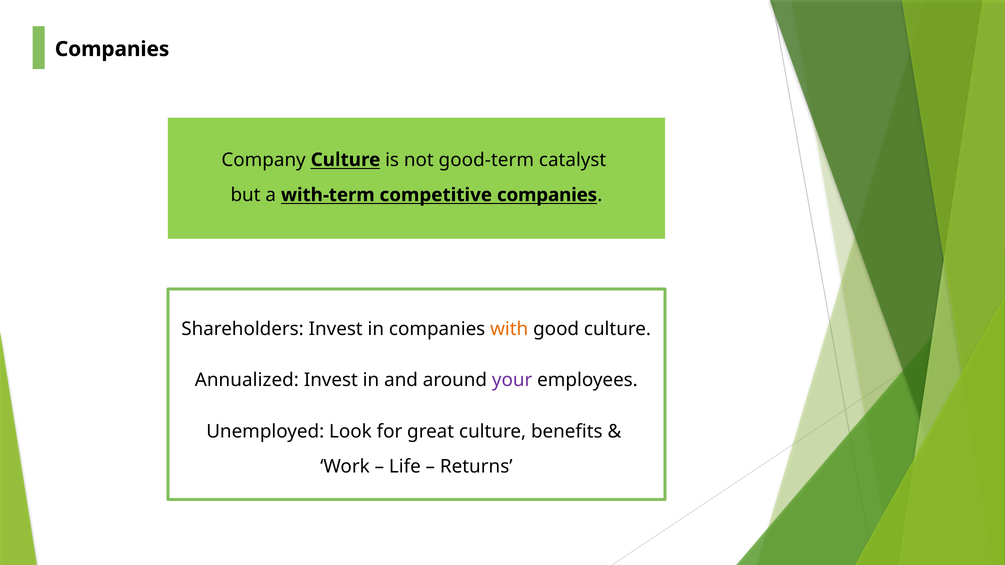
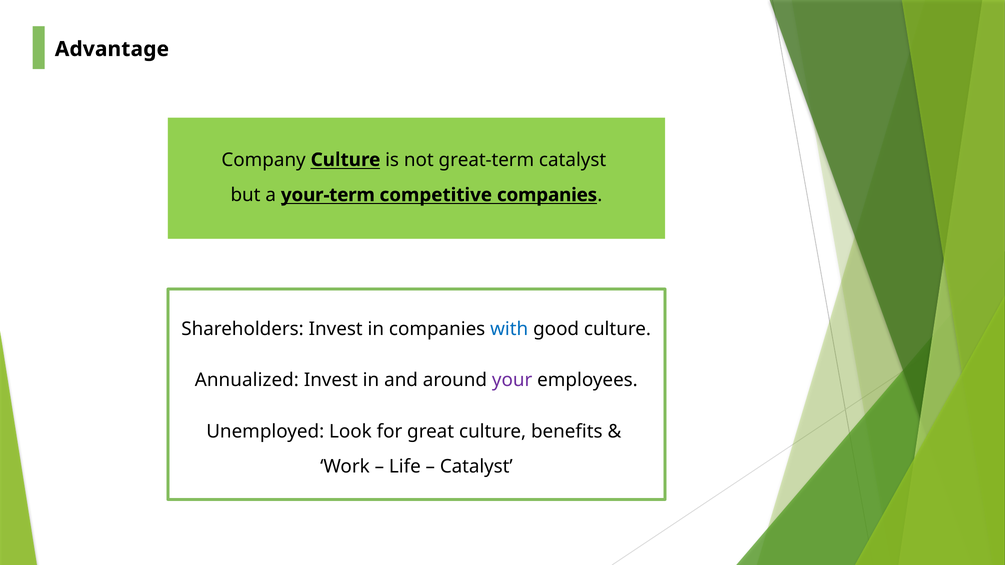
Companies: Companies -> Advantage (112, 49)
good-term: good-term -> great-term (486, 160)
with-term: with-term -> your-term (328, 195)
with colour: orange -> blue (509, 329)
Returns: Returns -> Catalyst (476, 467)
